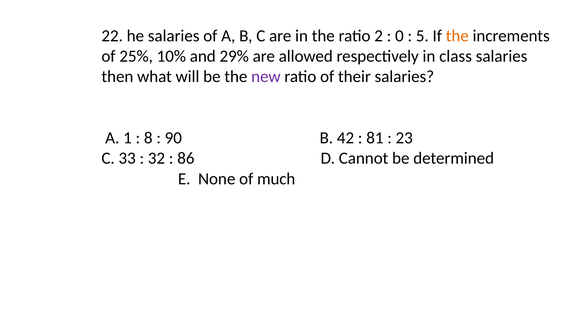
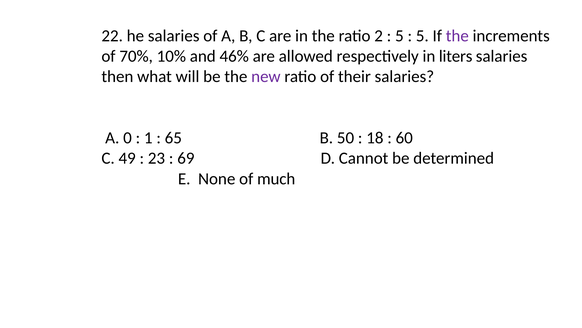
0: 0 -> 5 (399, 36)
the colour: orange -> purple (457, 36)
25%: 25% -> 70% (136, 56)
29%: 29% -> 46% (234, 56)
class: class -> liters (456, 56)
1: 1 -> 0 (127, 138)
8: 8 -> 1 (148, 138)
90: 90 -> 65 (173, 138)
42: 42 -> 50 (345, 138)
81: 81 -> 18 (375, 138)
23: 23 -> 60 (404, 138)
33: 33 -> 49 (127, 158)
32: 32 -> 23 (156, 158)
86: 86 -> 69 (186, 158)
